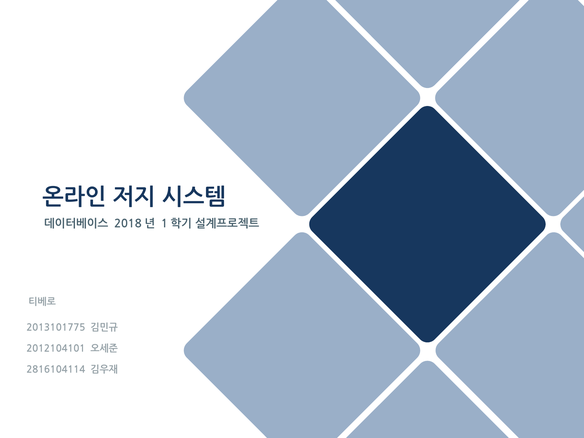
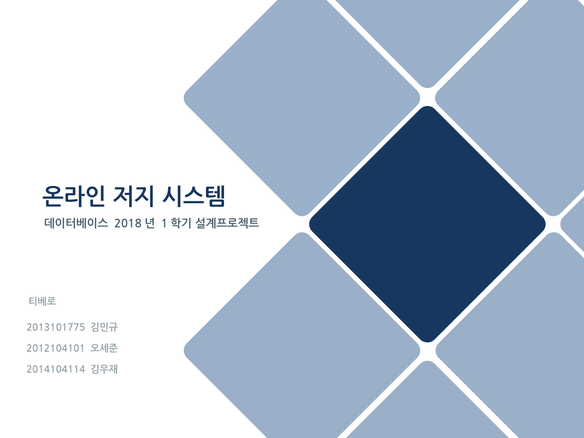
2816104114: 2816104114 -> 2014104114 (56, 370)
